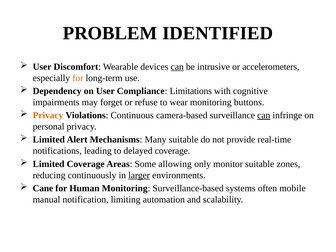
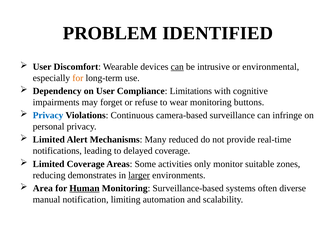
accelerometers: accelerometers -> environmental (271, 67)
Privacy colour: orange -> blue (48, 115)
can underline: present -> none (264, 115)
Many suitable: suitable -> reduced (184, 140)
allowing: allowing -> activities (175, 164)
continuously: continuously -> demonstrates (92, 175)
Cane: Cane -> Area (43, 188)
Human underline: none -> present (84, 188)
mobile: mobile -> diverse (293, 188)
